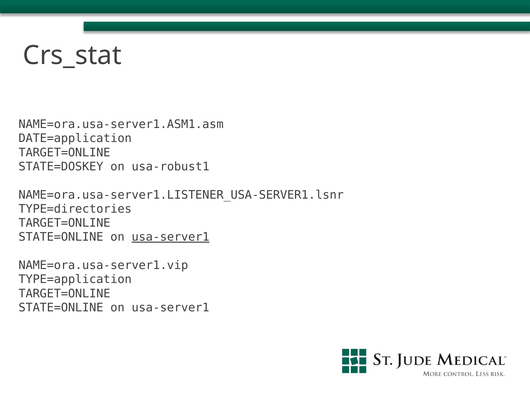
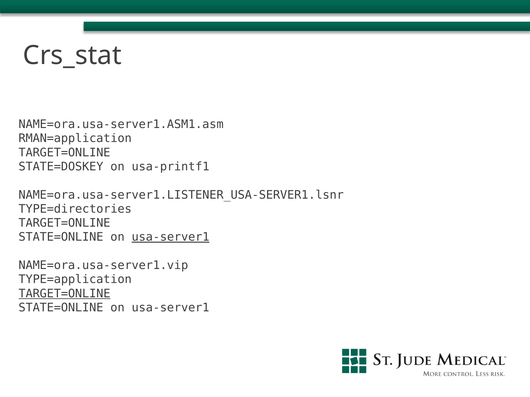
DATE=application: DATE=application -> RMAN=application (75, 139)
usa-robust1: usa-robust1 -> usa-printf1 (171, 167)
TARGET=ONLINE underline: none -> present (64, 294)
